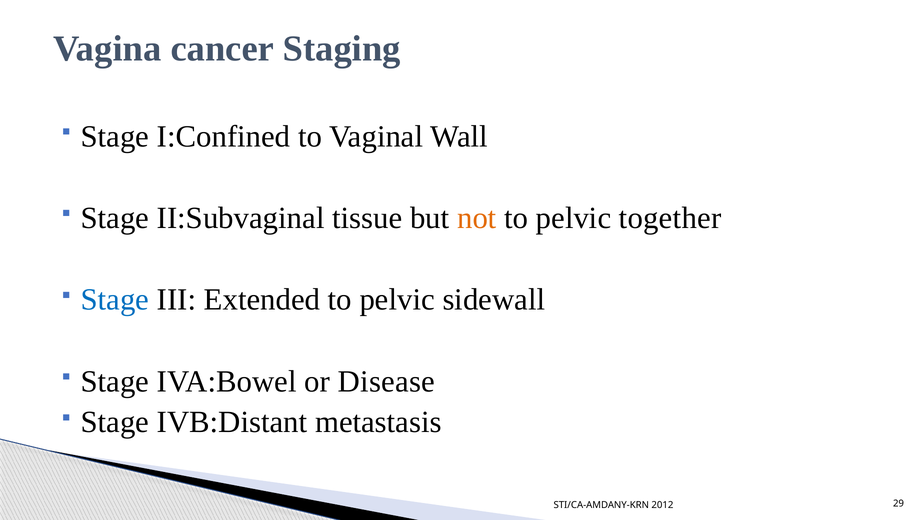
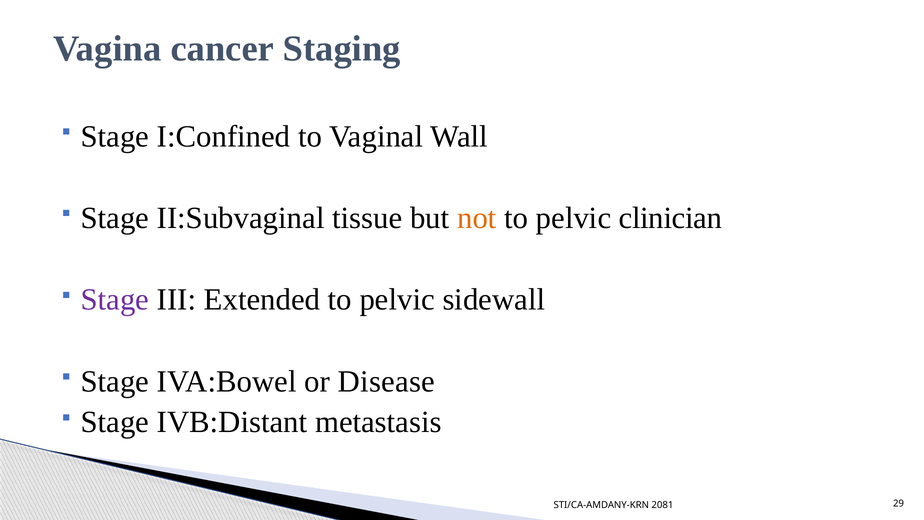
together: together -> clinician (670, 218)
Stage colour: blue -> purple (115, 300)
2012: 2012 -> 2081 (662, 505)
